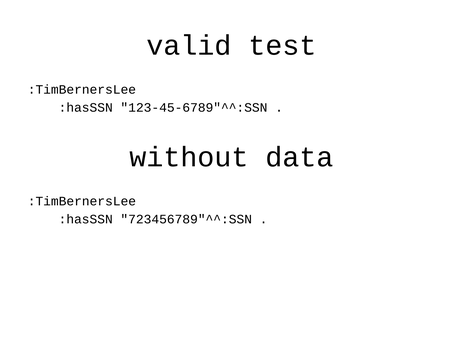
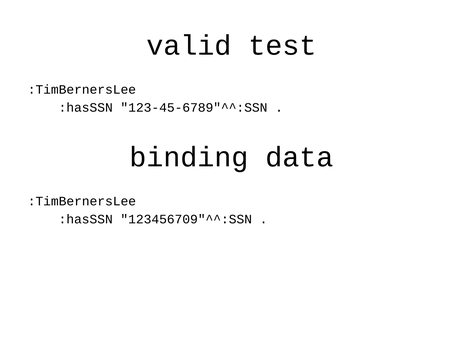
without: without -> binding (189, 157)
723456789"^^:SSN: 723456789"^^:SSN -> 123456709"^^:SSN (186, 219)
